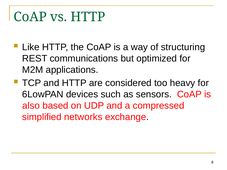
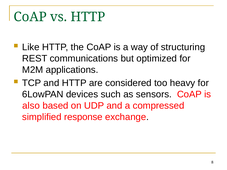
networks: networks -> response (83, 117)
